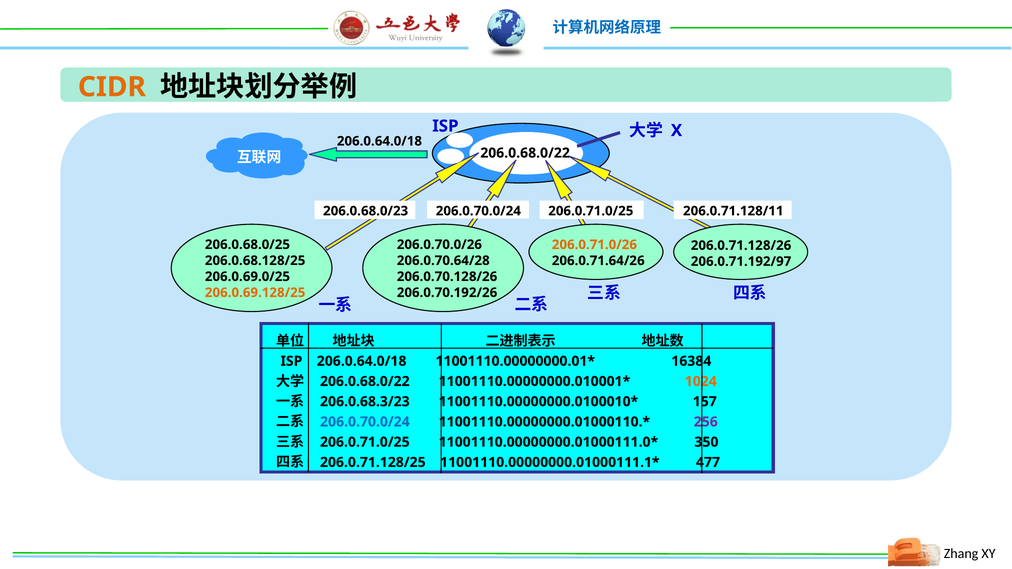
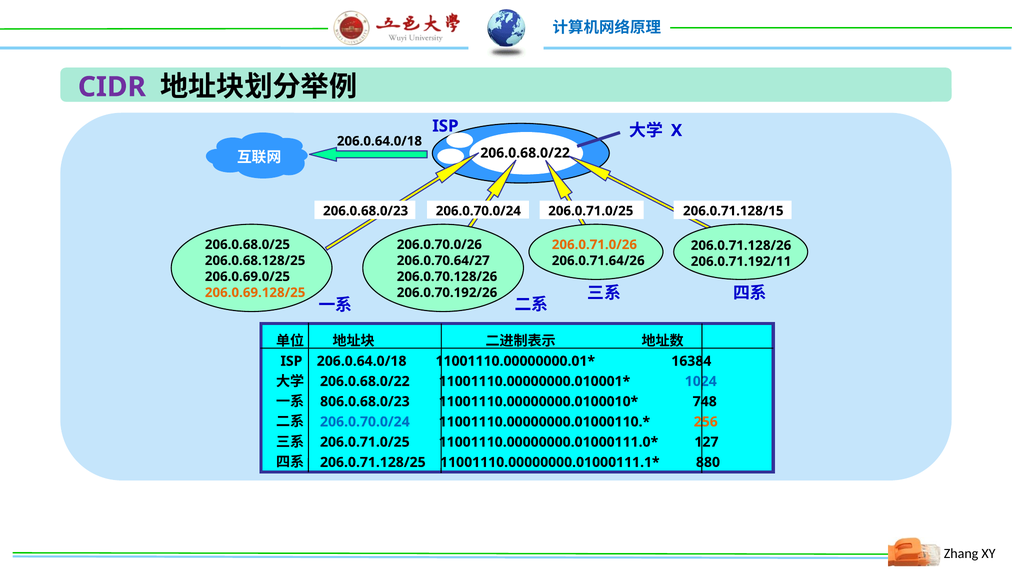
CIDR colour: orange -> purple (112, 87)
206.0.71.128/11: 206.0.71.128/11 -> 206.0.71.128/15 (733, 211)
206.0.70.64/28: 206.0.70.64/28 -> 206.0.70.64/27 (443, 261)
206.0.71.192/97: 206.0.71.192/97 -> 206.0.71.192/11 (741, 262)
1024 colour: orange -> blue (701, 382)
206.0.68.3/23: 206.0.68.3/23 -> 806.0.68.0/23 (365, 402)
157: 157 -> 748 (705, 402)
256 colour: purple -> orange (706, 422)
350: 350 -> 127 (706, 442)
477: 477 -> 880 (708, 463)
